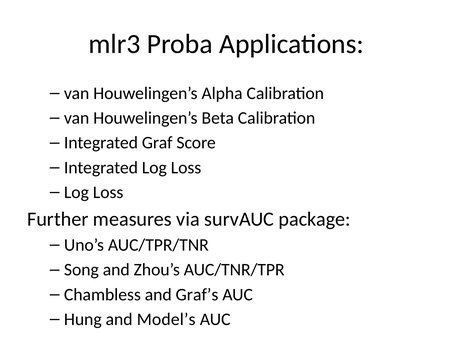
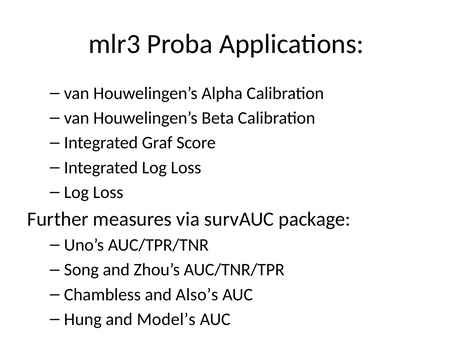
Graf’s: Graf’s -> Also’s (197, 294)
